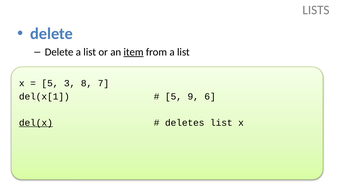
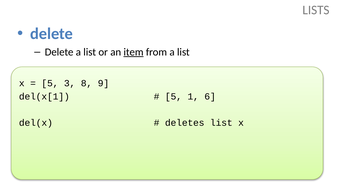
7: 7 -> 9 (103, 83)
9: 9 -> 1 (193, 96)
del(x underline: present -> none (36, 122)
